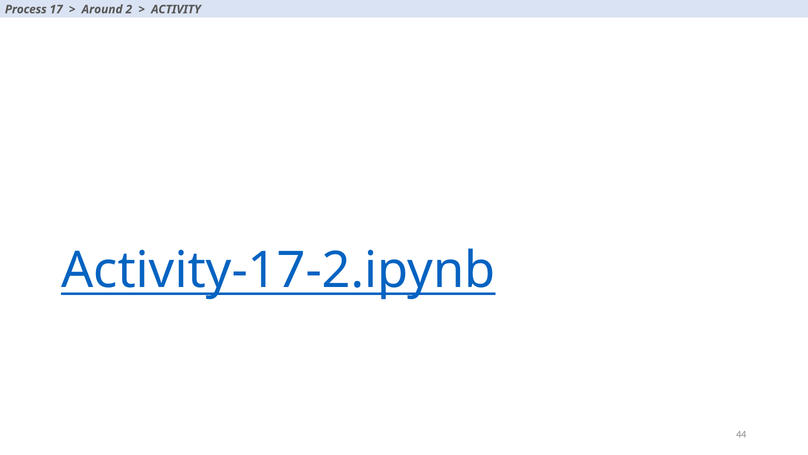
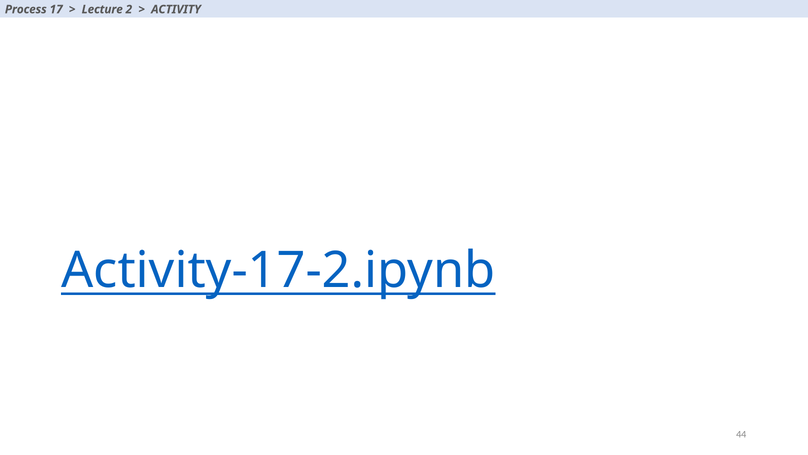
Around: Around -> Lecture (102, 9)
